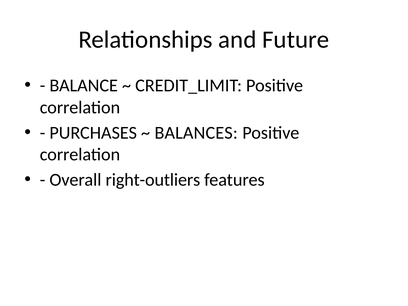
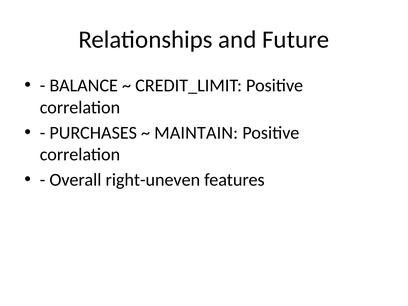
BALANCES: BALANCES -> MAINTAIN (196, 133)
right-outliers: right-outliers -> right-uneven (153, 180)
